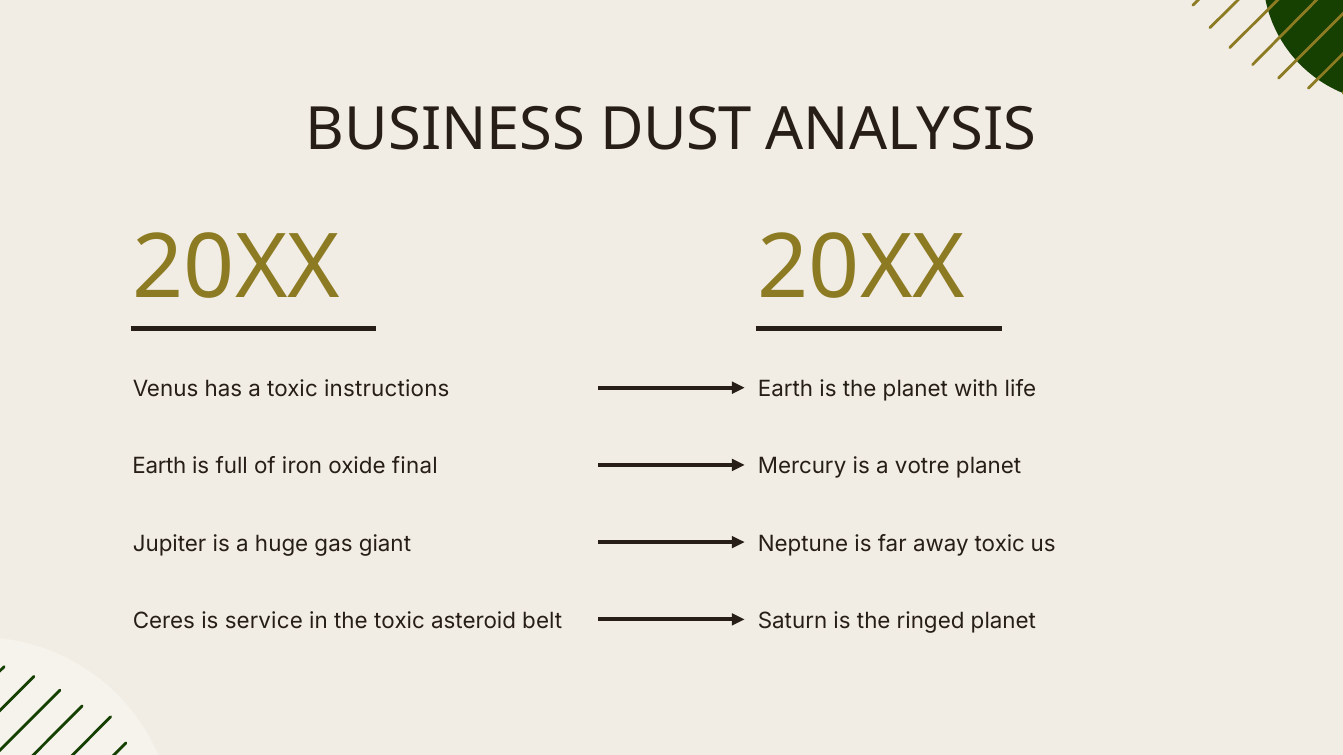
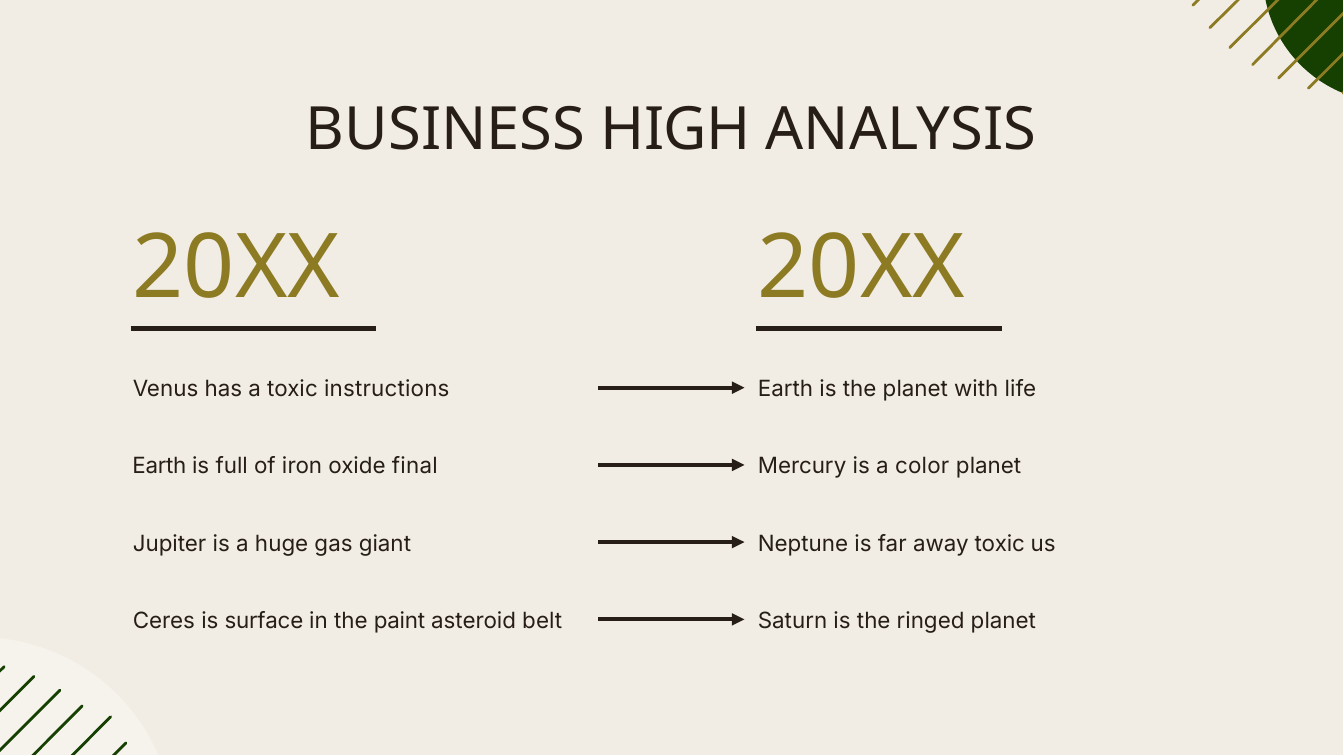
DUST: DUST -> HIGH (676, 130)
votre: votre -> color (922, 467)
service: service -> surface (264, 621)
the toxic: toxic -> paint (400, 621)
